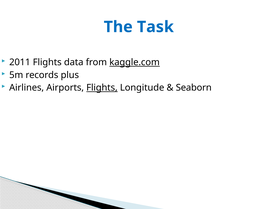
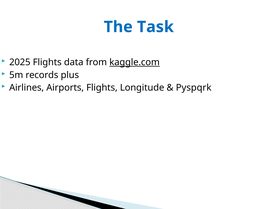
2011: 2011 -> 2025 (20, 62)
Flights underline: present -> none (102, 87)
Seaborn: Seaborn -> Pyspqrk (194, 87)
